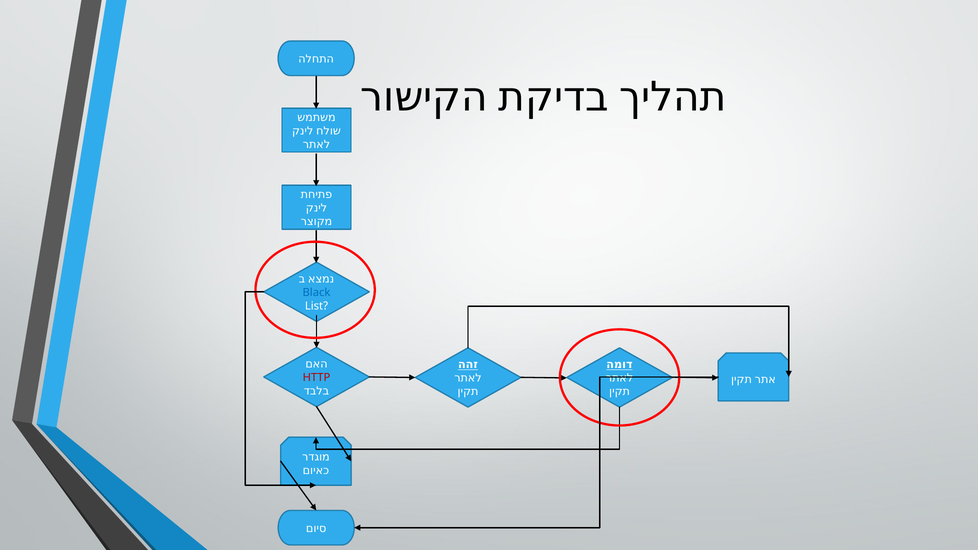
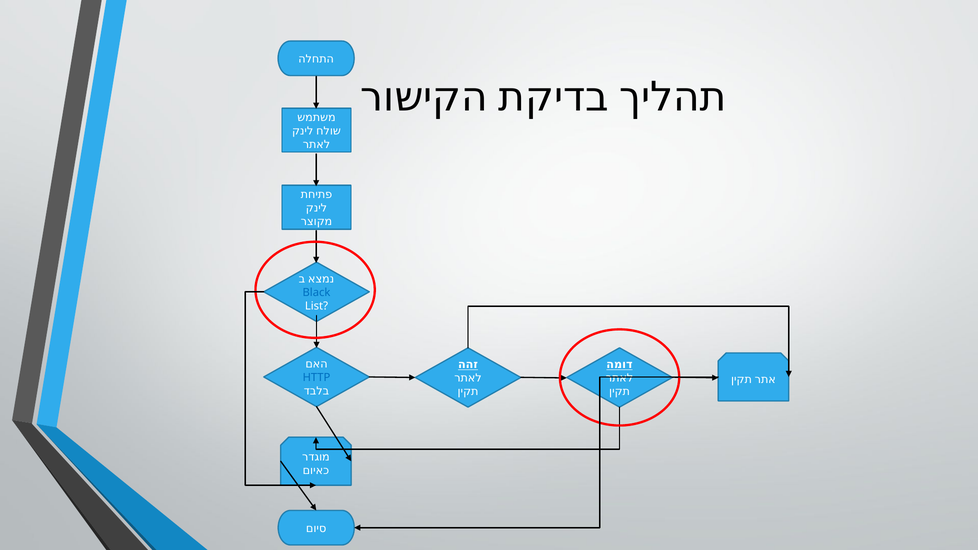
HTTP colour: red -> blue (316, 378)
